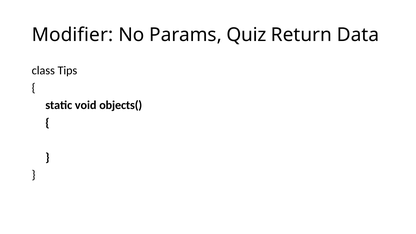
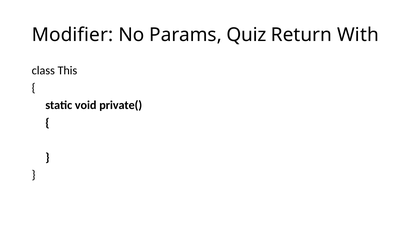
Data: Data -> With (358, 35)
Tips: Tips -> This (67, 70)
objects(: objects( -> private( (121, 105)
